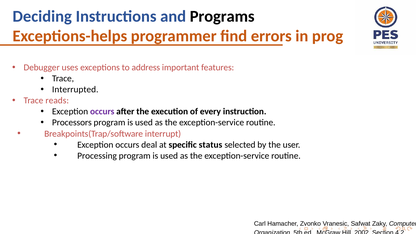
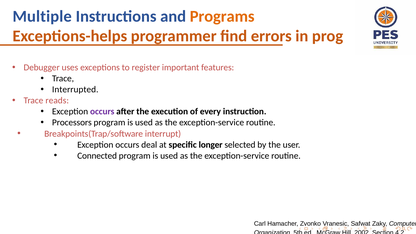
Deciding: Deciding -> Multiple (42, 16)
Programs colour: black -> orange (222, 16)
address: address -> register (146, 68)
status: status -> longer (211, 145)
Processing: Processing -> Connected (97, 156)
